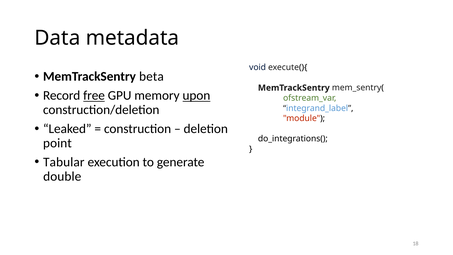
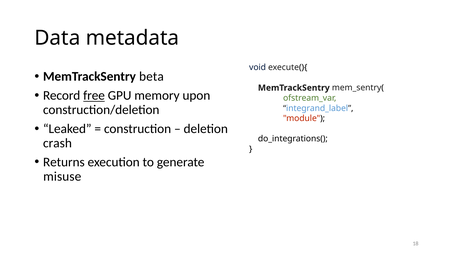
upon underline: present -> none (196, 96)
point: point -> crash (57, 143)
Tabular: Tabular -> Returns (64, 162)
double: double -> misuse (62, 176)
